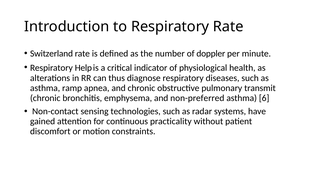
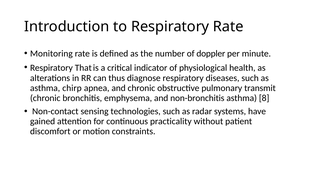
Switzerland: Switzerland -> Monitoring (51, 54)
Help: Help -> That (83, 68)
ramp: ramp -> chirp (72, 88)
non-preferred: non-preferred -> non-bronchitis (197, 98)
6: 6 -> 8 (264, 98)
